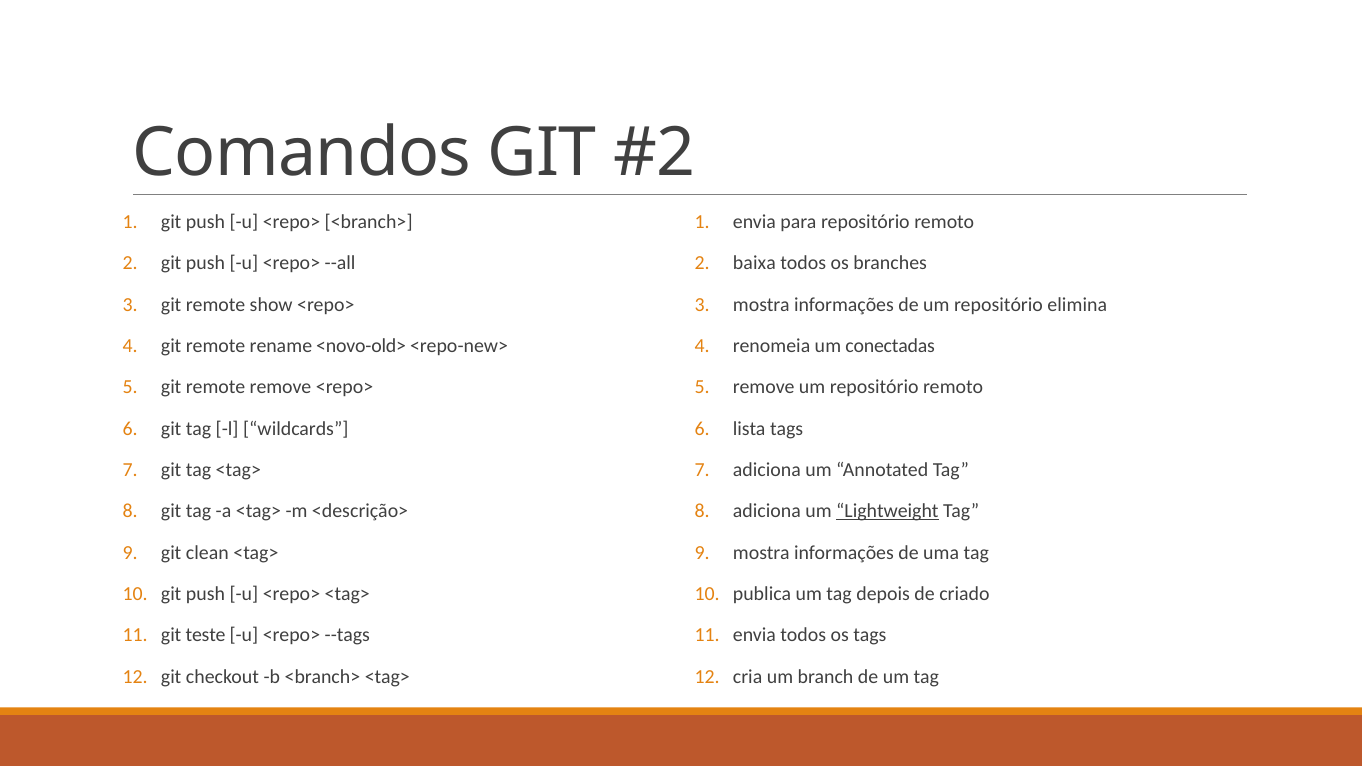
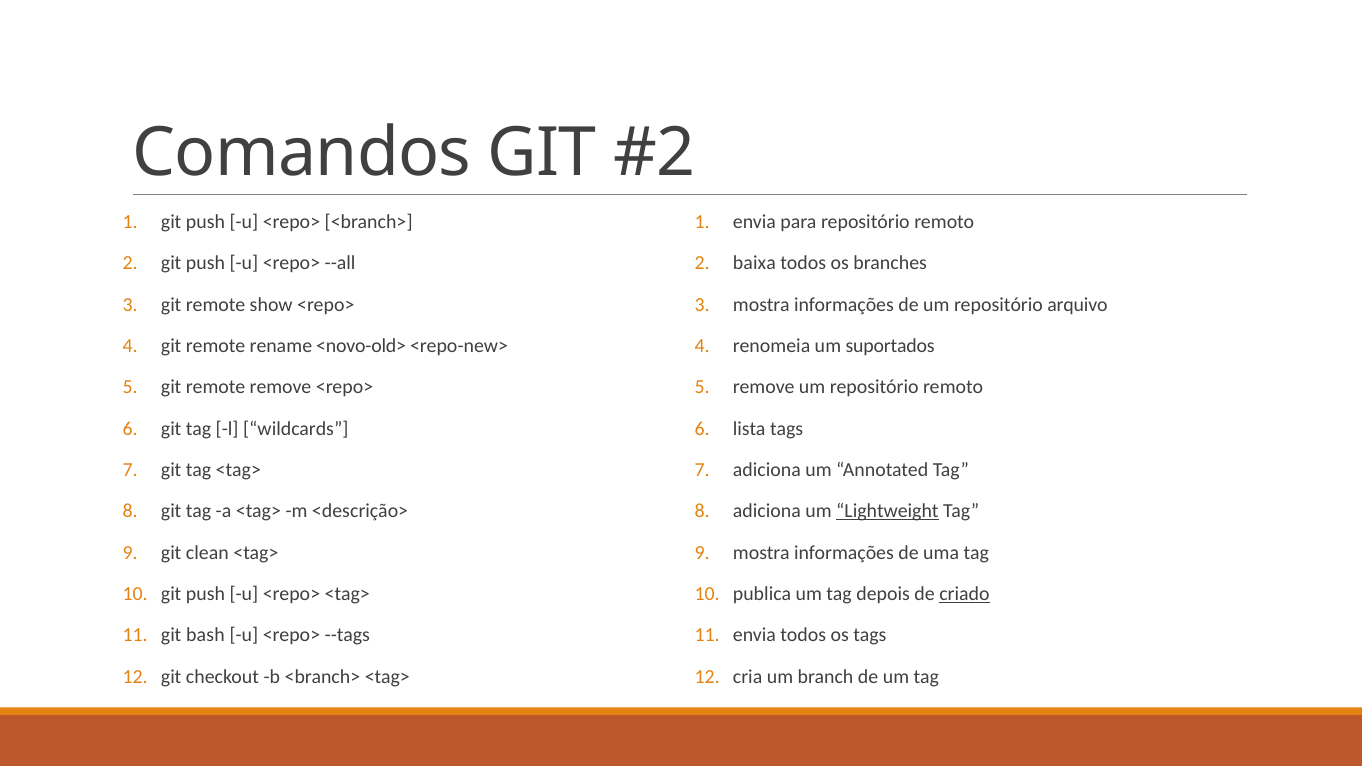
elimina: elimina -> arquivo (1077, 305)
conectadas: conectadas -> suportados (890, 346)
criado underline: none -> present (964, 594)
teste: teste -> bash (205, 635)
